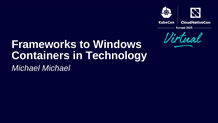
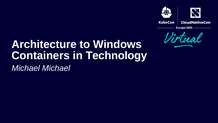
Frameworks: Frameworks -> Architecture (44, 44)
